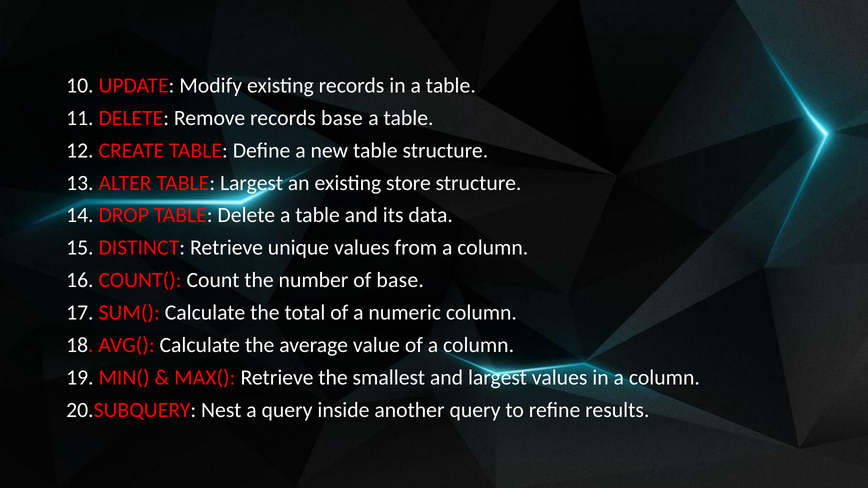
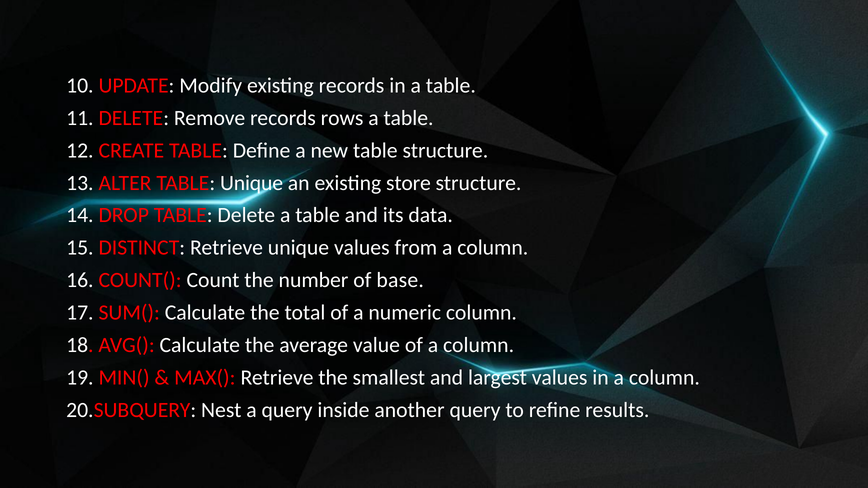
records base: base -> rows (342, 118)
TABLE Largest: Largest -> Unique (252, 183)
